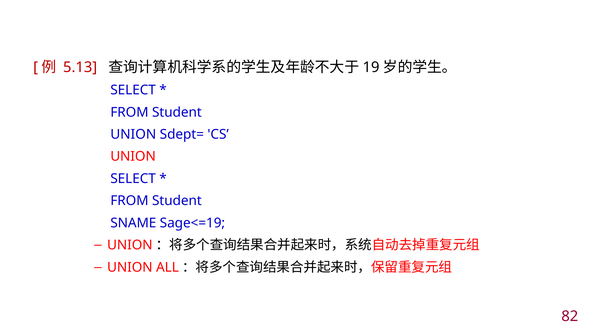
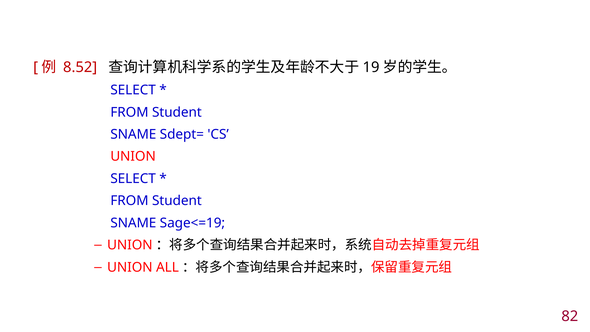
5.13: 5.13 -> 8.52 (80, 67)
UNION: UNION -> SNAME (133, 134)
